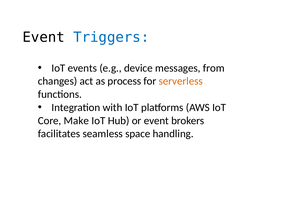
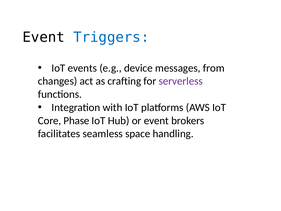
process: process -> crafting (124, 81)
serverless colour: orange -> purple (181, 81)
Make: Make -> Phase (76, 120)
